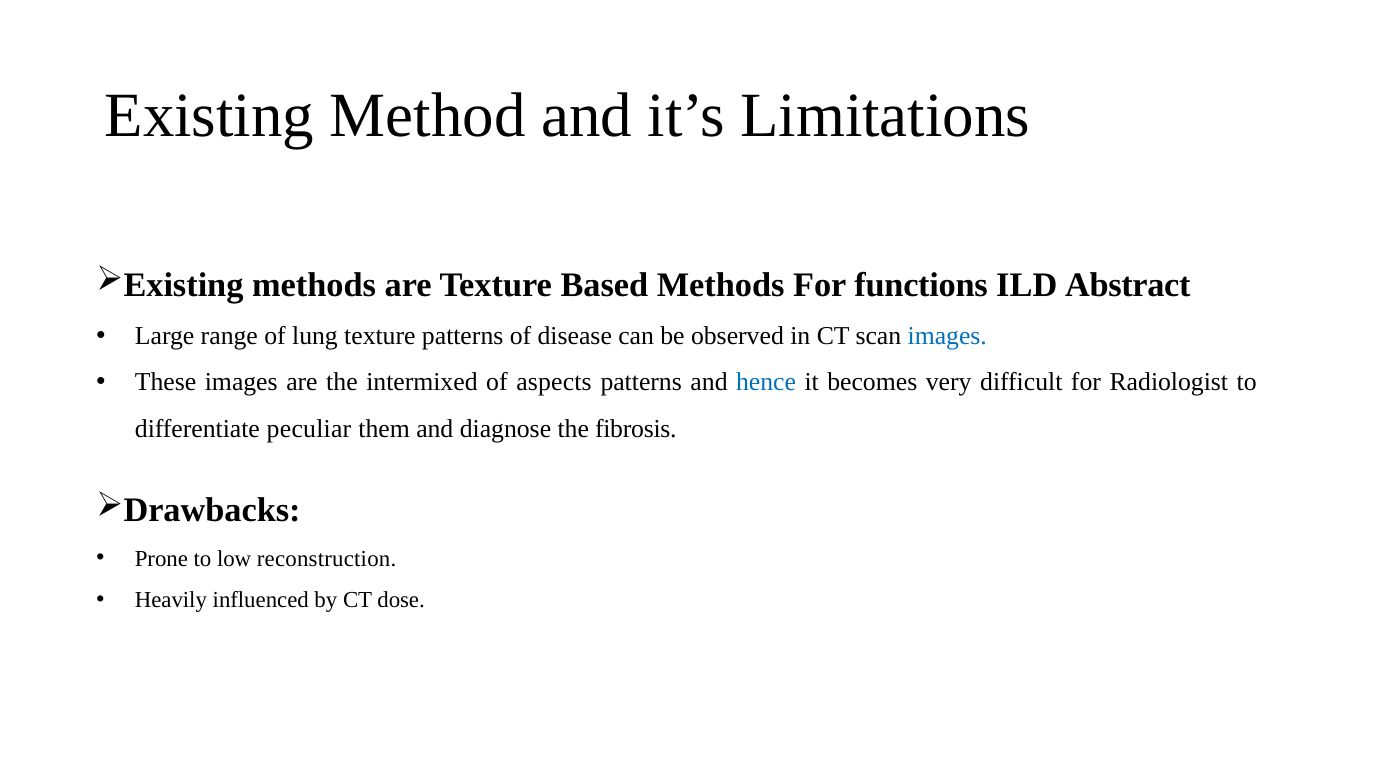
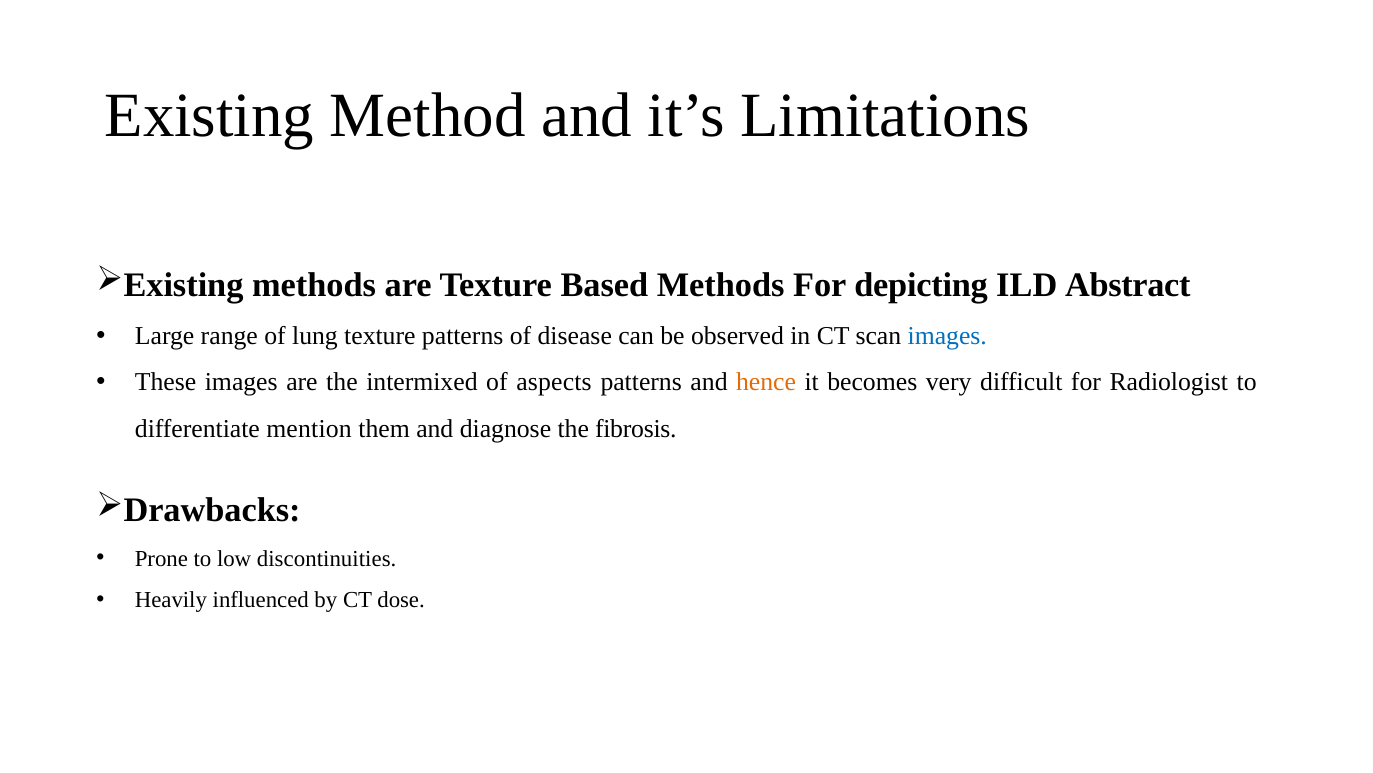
functions: functions -> depicting (921, 285)
hence colour: blue -> orange (766, 382)
peculiar: peculiar -> mention (309, 428)
reconstruction: reconstruction -> discontinuities (327, 558)
